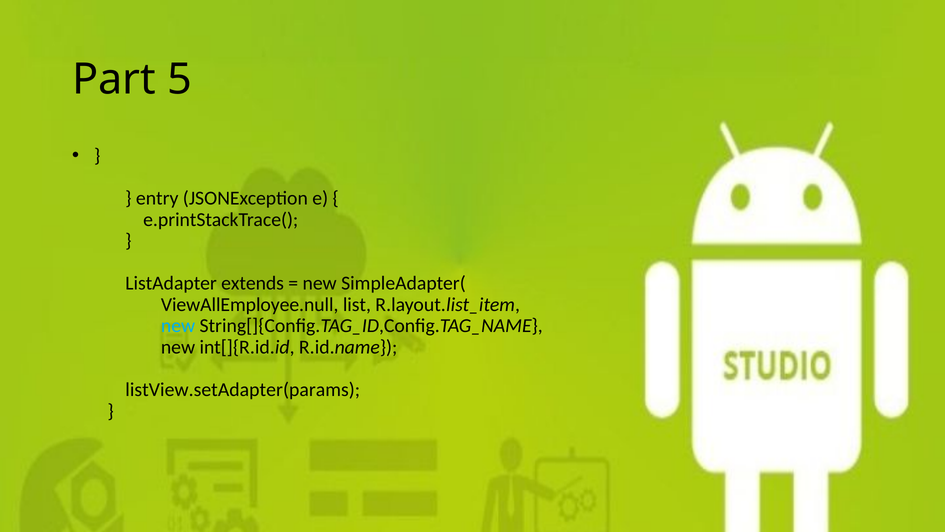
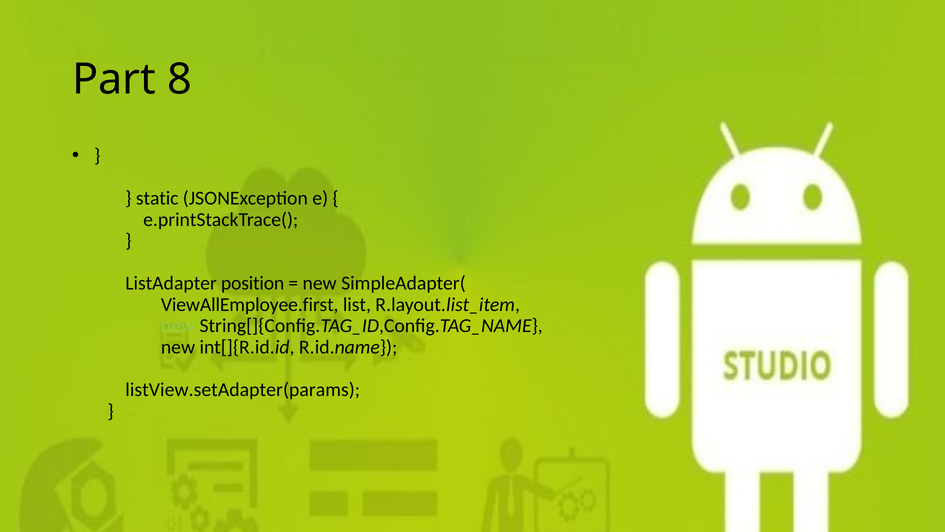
5: 5 -> 8 (180, 79)
entry: entry -> static (157, 198)
extends: extends -> position (253, 283)
ViewAllEmployee.null: ViewAllEmployee.null -> ViewAllEmployee.first (250, 304)
new colour: light blue -> light green (178, 326)
